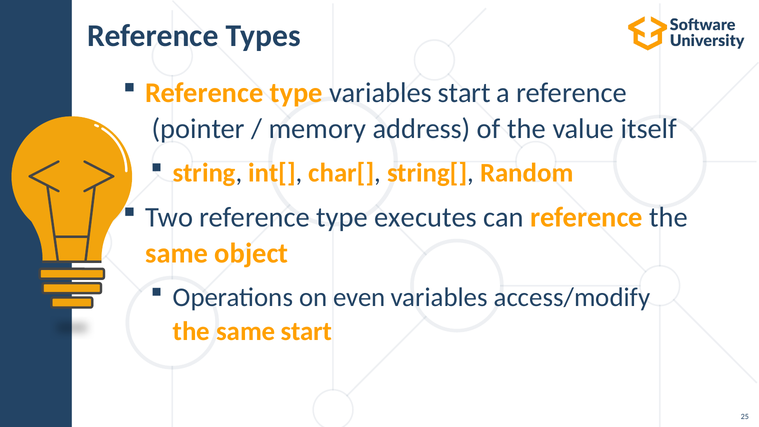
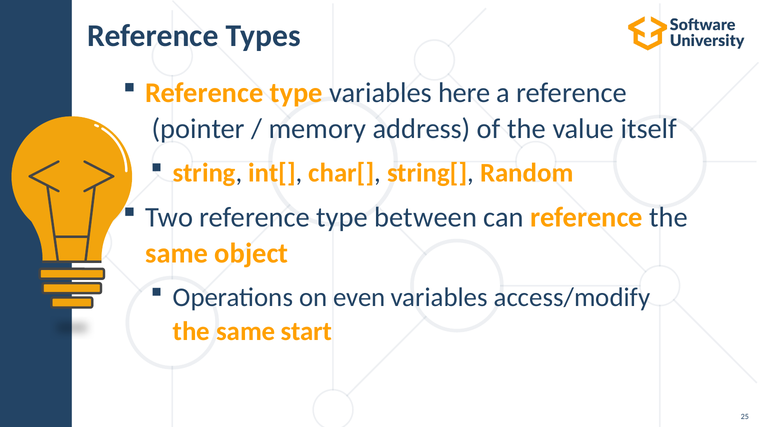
variables start: start -> here (464, 93)
executes: executes -> between (426, 217)
